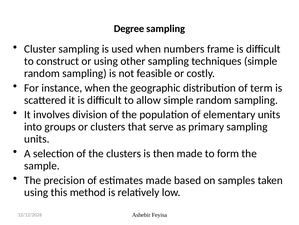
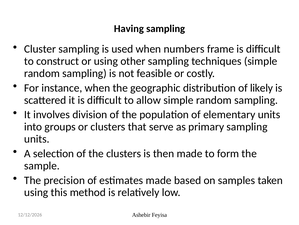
Degree: Degree -> Having (129, 29)
term: term -> likely (262, 88)
